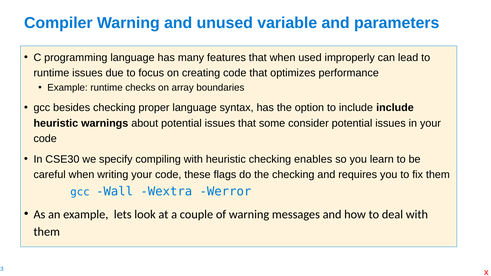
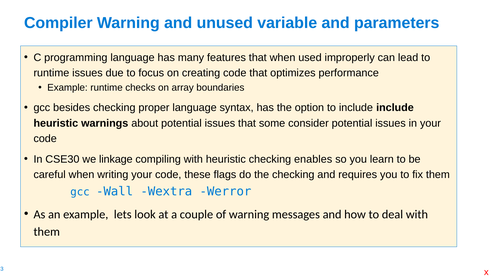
specify: specify -> linkage (116, 159)
